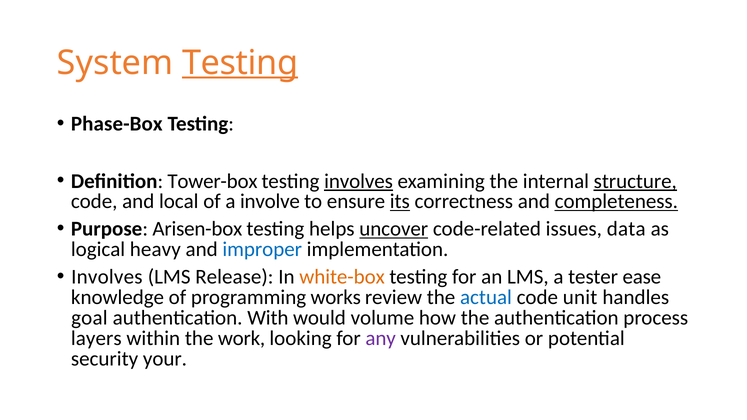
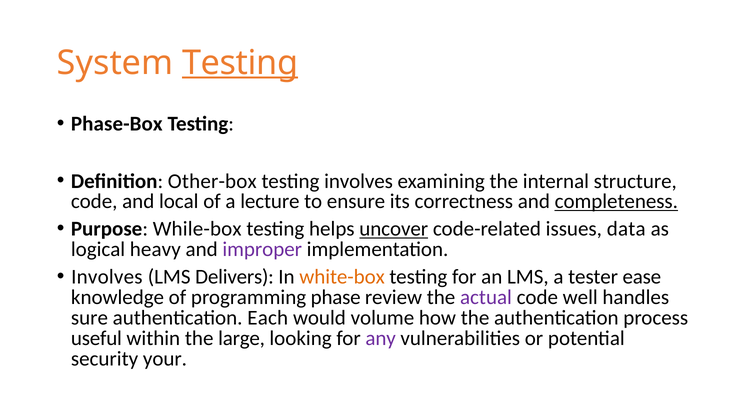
Tower-box: Tower-box -> Other-box (212, 181)
involves underline: present -> none (359, 181)
structure underline: present -> none (635, 181)
involve: involve -> lecture (270, 202)
its underline: present -> none (400, 202)
Arisen-box: Arisen-box -> While-box (197, 229)
improper colour: blue -> purple (262, 250)
Release: Release -> Delivers (235, 277)
works: works -> phase (336, 297)
actual colour: blue -> purple (486, 297)
unit: unit -> well (580, 297)
goal: goal -> sure (89, 318)
With: With -> Each (268, 318)
layers: layers -> useful (96, 338)
work: work -> large (242, 338)
